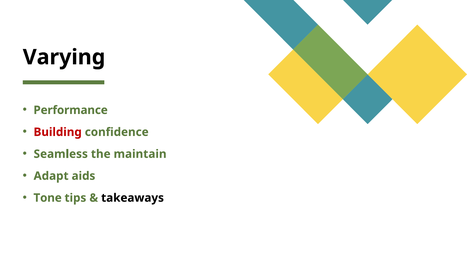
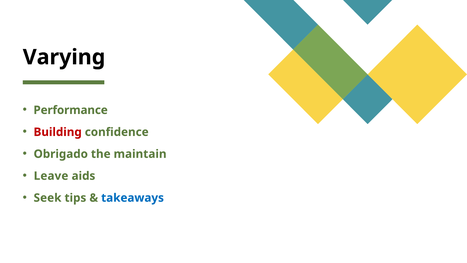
Seamless: Seamless -> Obrigado (61, 154)
Adapt: Adapt -> Leave (51, 176)
Tone: Tone -> Seek (48, 198)
takeaways colour: black -> blue (133, 198)
